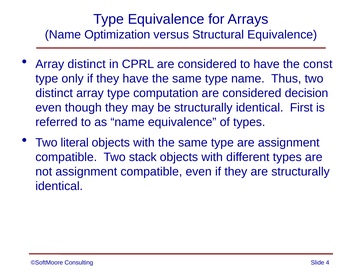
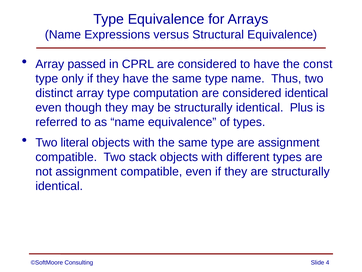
Optimization: Optimization -> Expressions (117, 35)
Array distinct: distinct -> passed (87, 64)
considered decision: decision -> identical (307, 93)
First: First -> Plus (301, 107)
